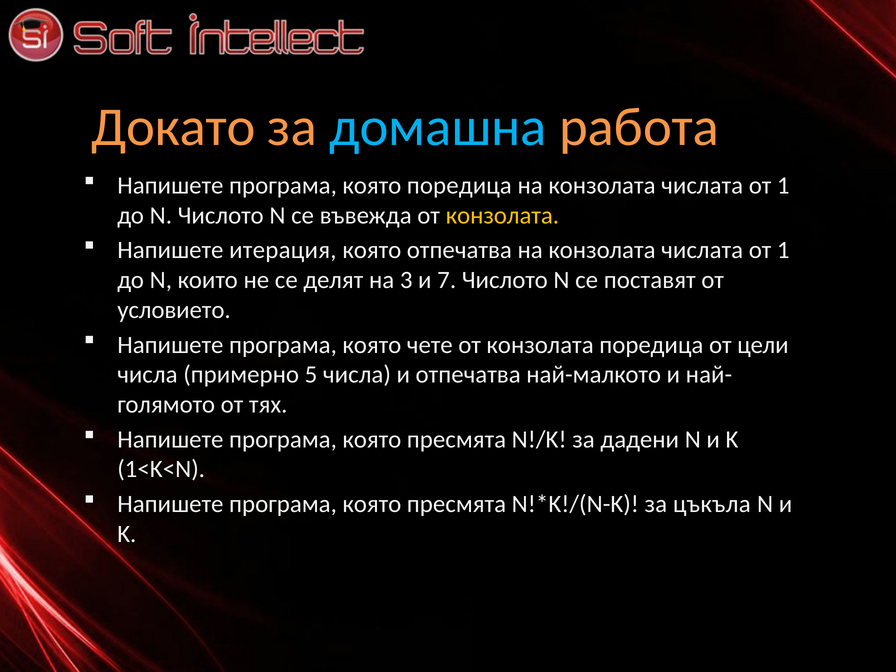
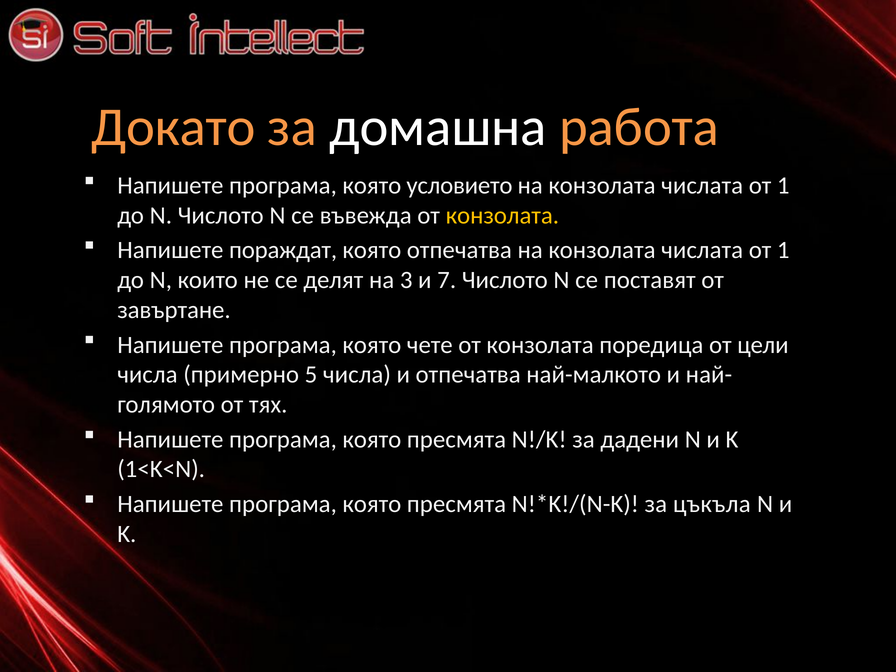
домашна colour: light blue -> white (438, 127)
която поредица: поредица -> условието (459, 185)
итерация: итерация -> пораждат (283, 250)
условието: условието -> завъртане (174, 310)
